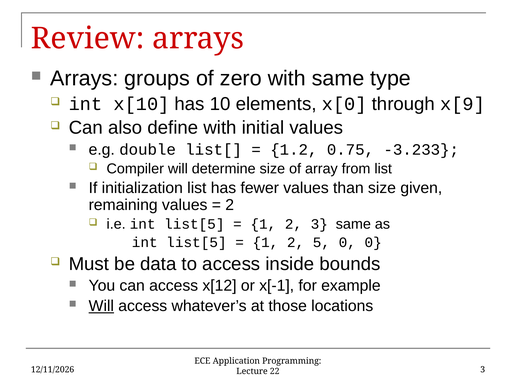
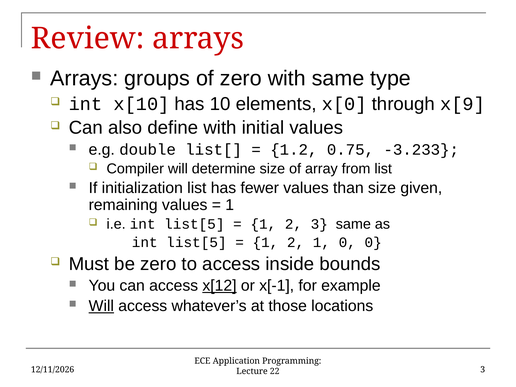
2: 2 -> 1 (230, 205)
2 5: 5 -> 1 (321, 243)
be data: data -> zero (158, 264)
x[12 underline: none -> present (219, 286)
